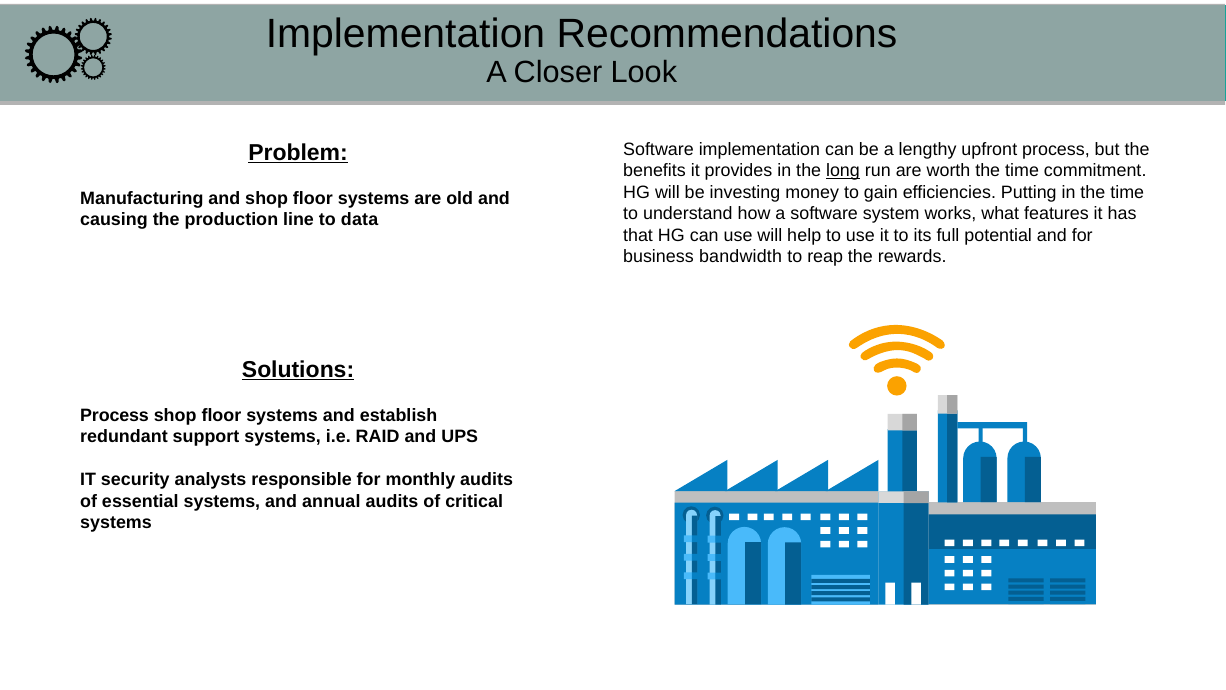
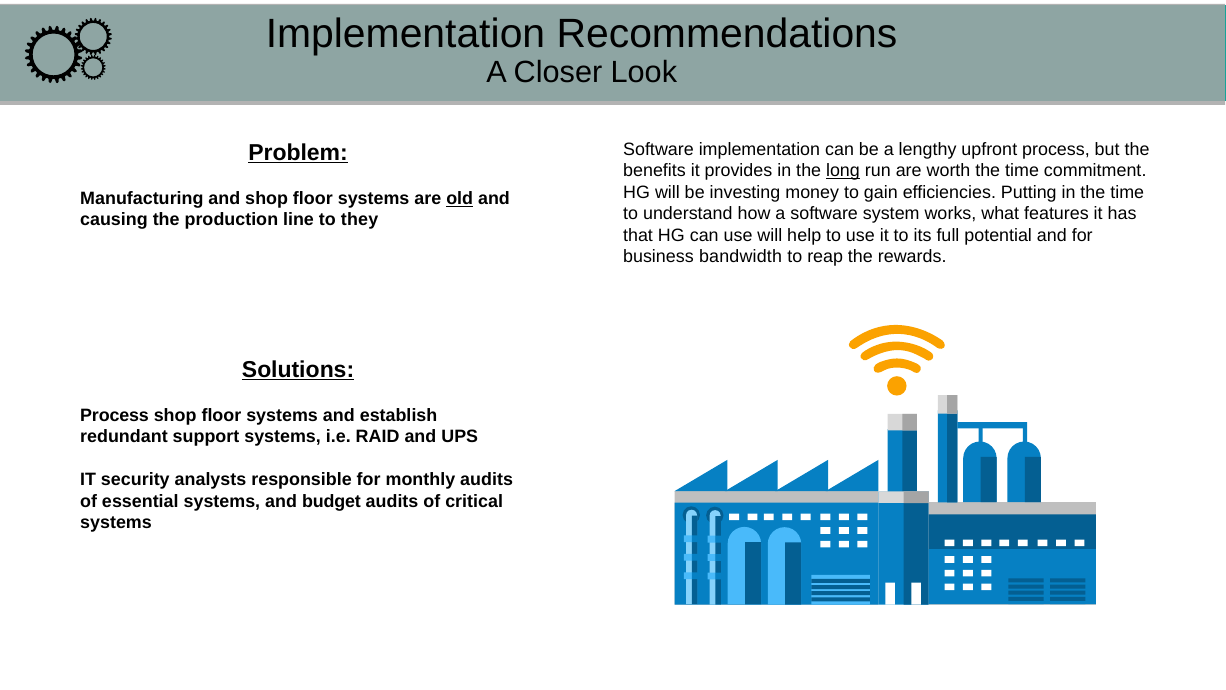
old underline: none -> present (460, 198)
data: data -> they (360, 220)
annual: annual -> budget (331, 501)
